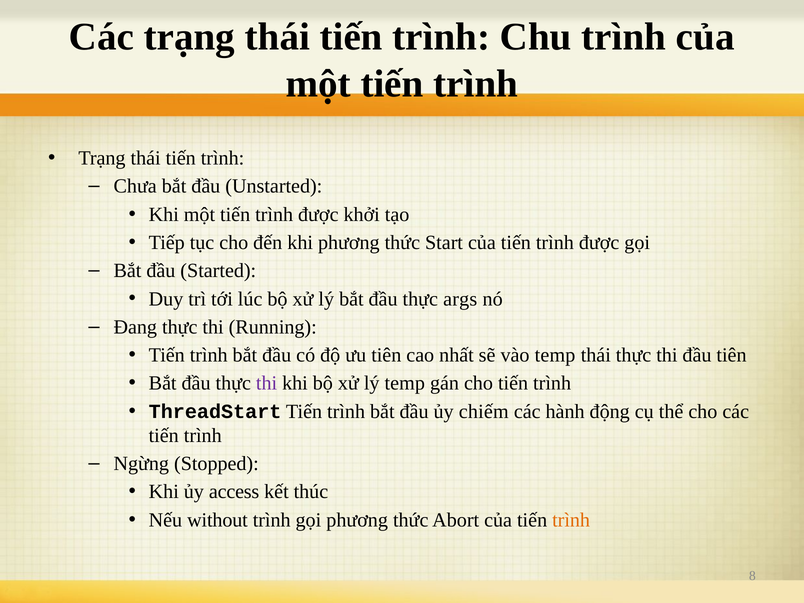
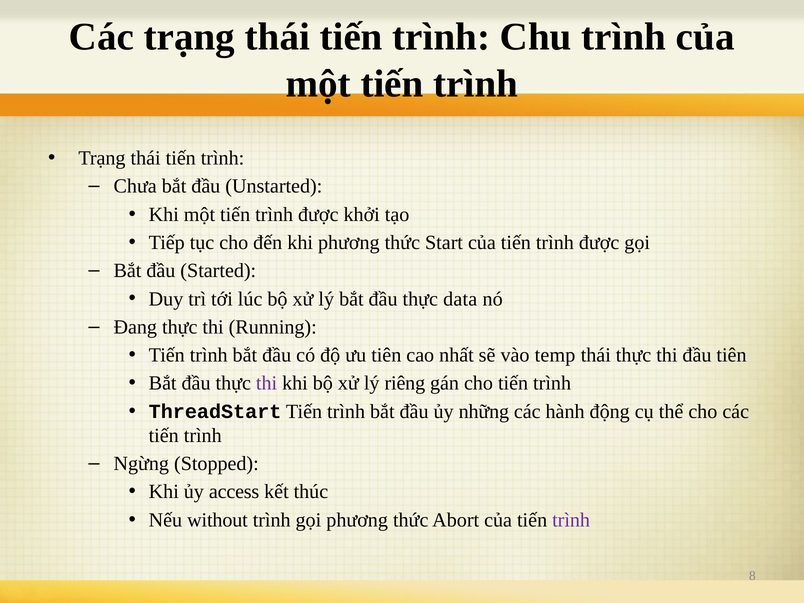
args: args -> data (460, 299)
lý temp: temp -> riêng (405, 383)
chiếm: chiếm -> những (484, 411)
trình colour: orange -> purple (571, 520)
